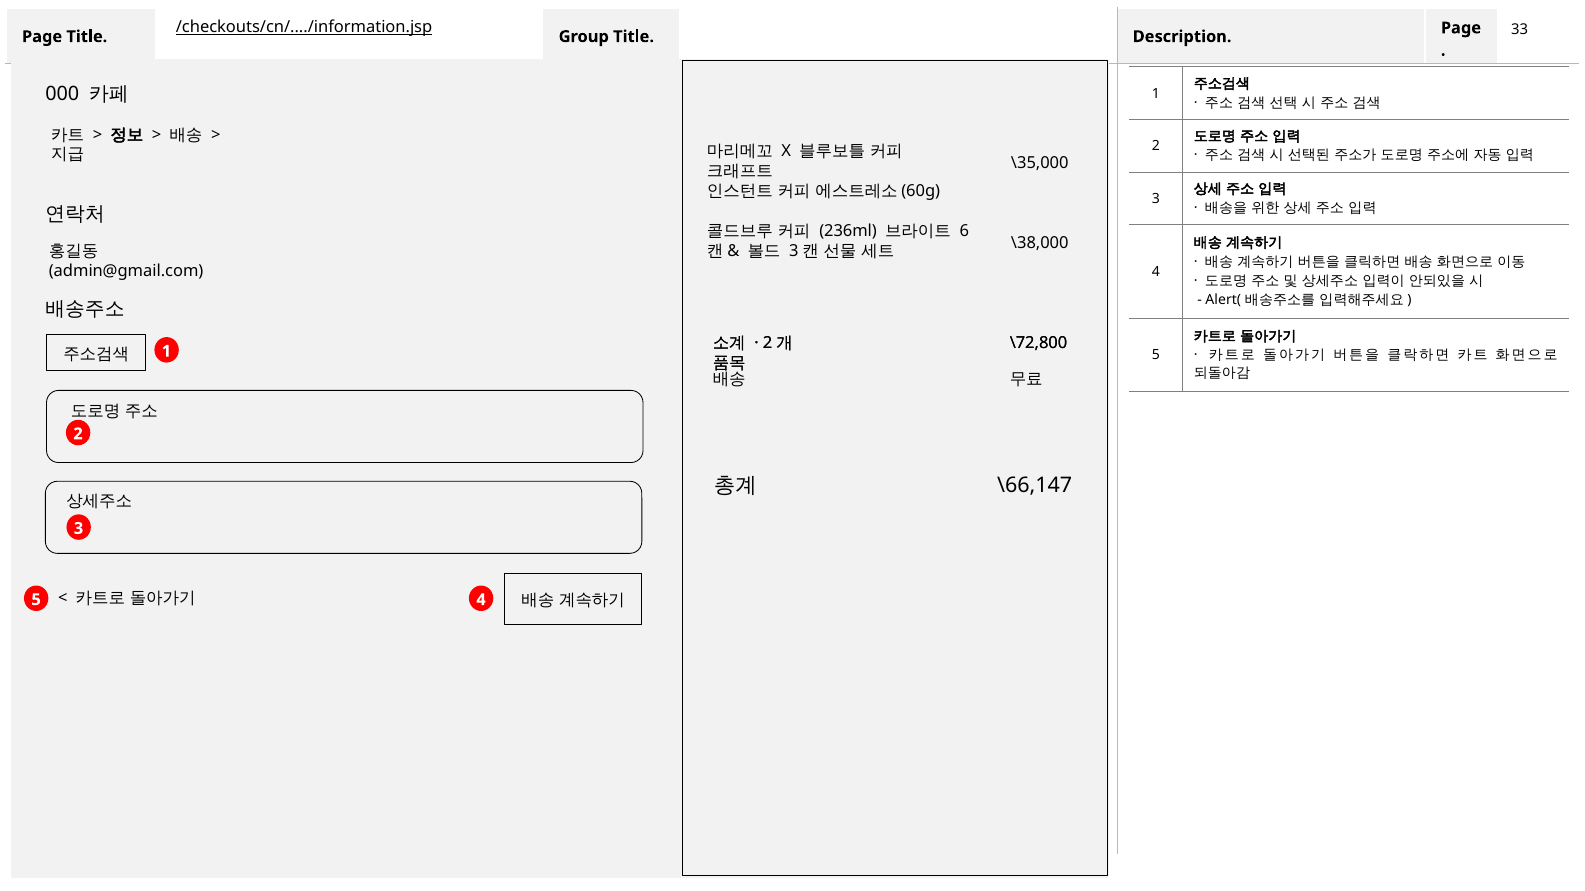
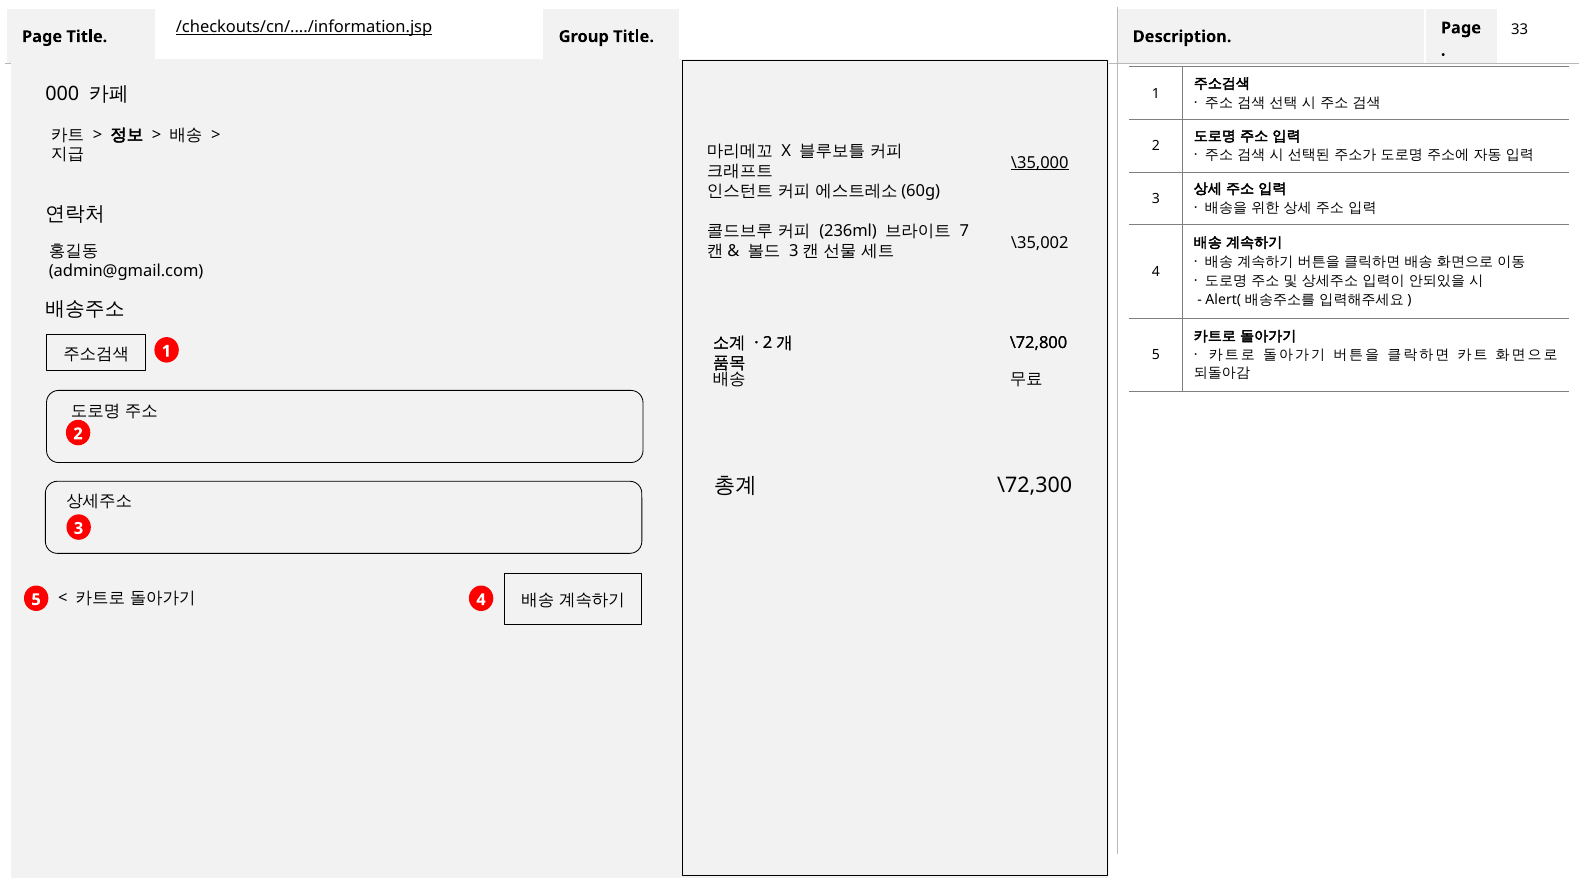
\35,000 underline: none -> present (1040, 163)
6: 6 -> 7 (964, 231)
\38,000: \38,000 -> \35,002 (1040, 243)
\66,147: \66,147 -> \72,300 (1035, 485)
